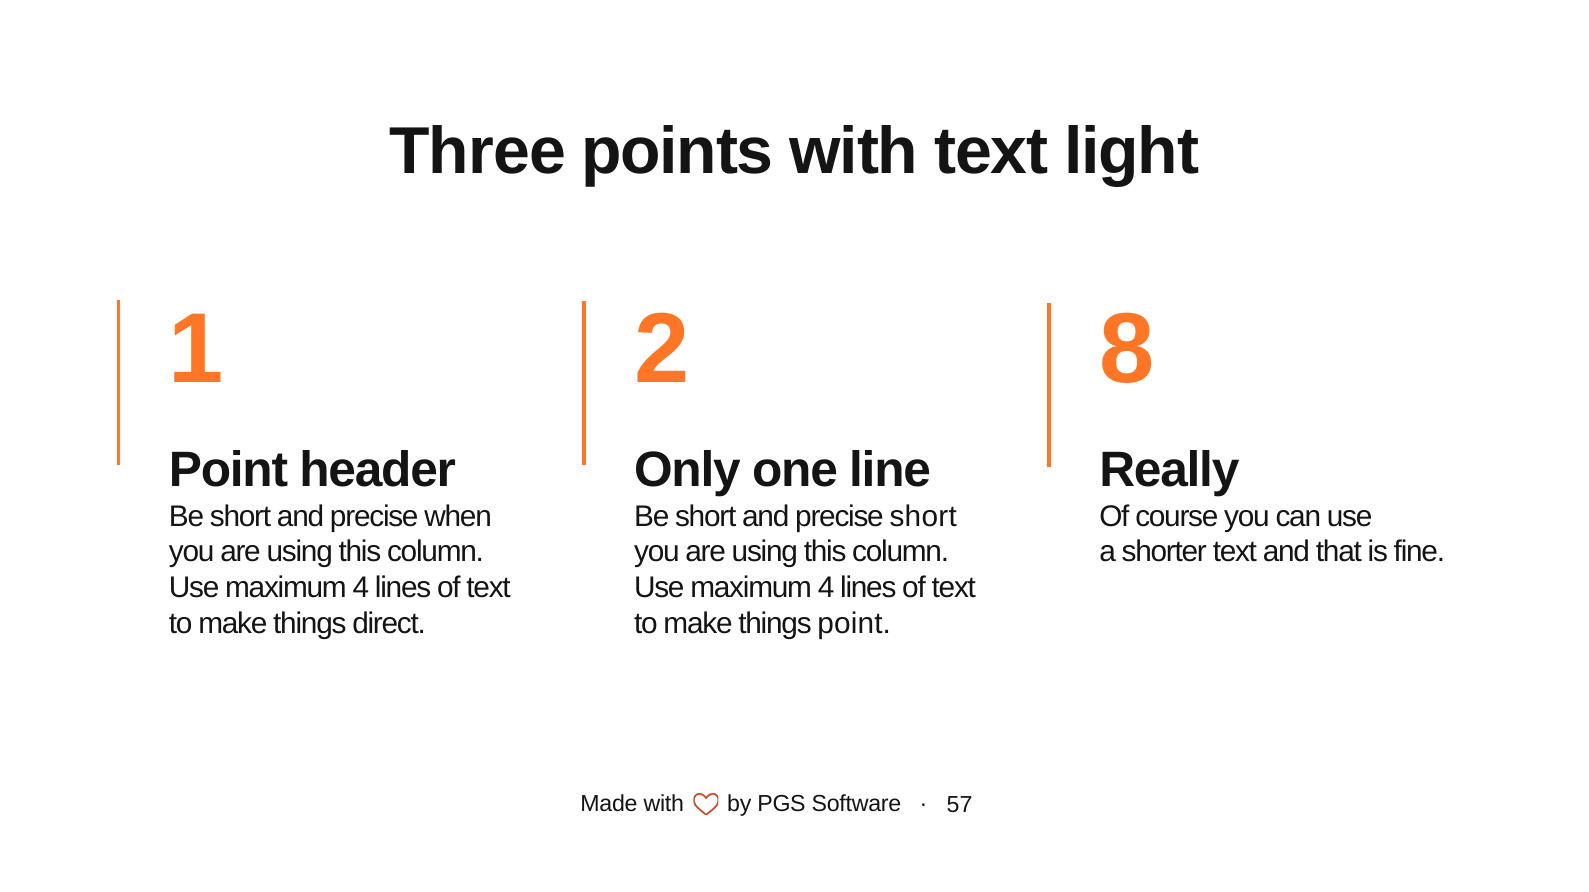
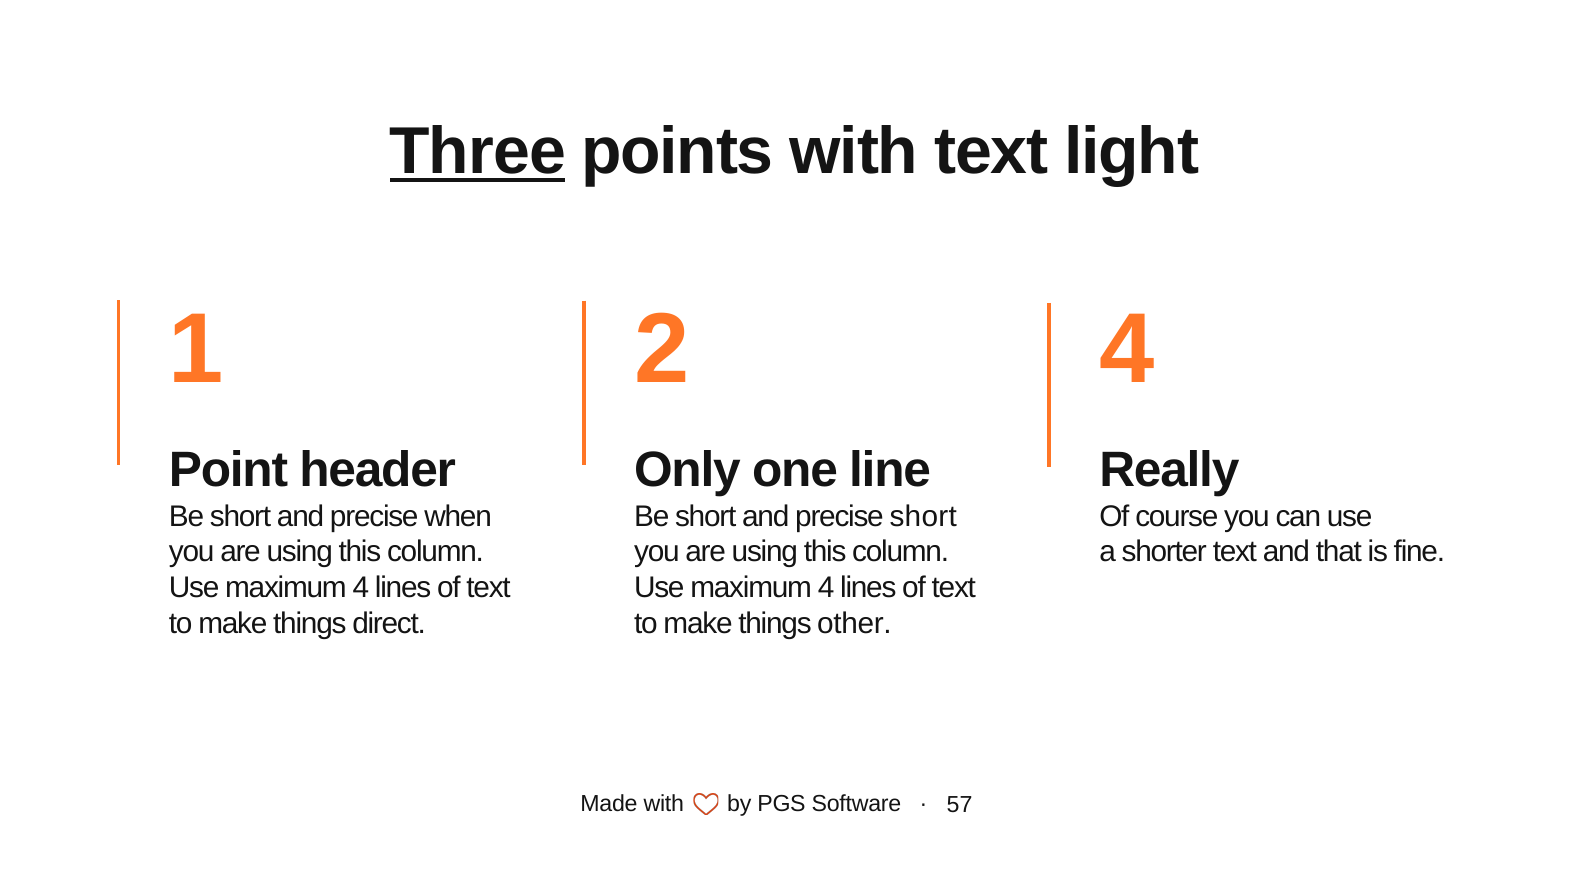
Three underline: none -> present (478, 151)
2 8: 8 -> 4 (1127, 349)
things point: point -> other (854, 624)
